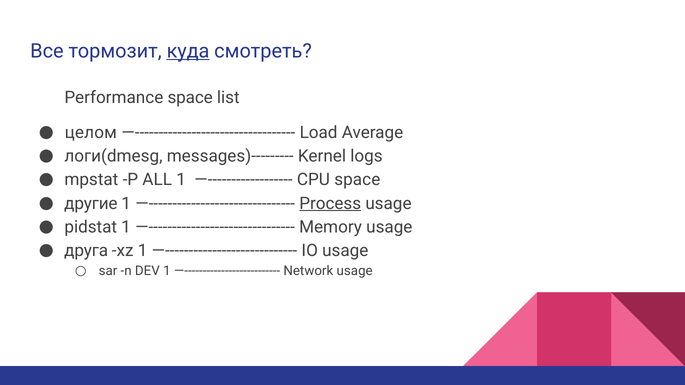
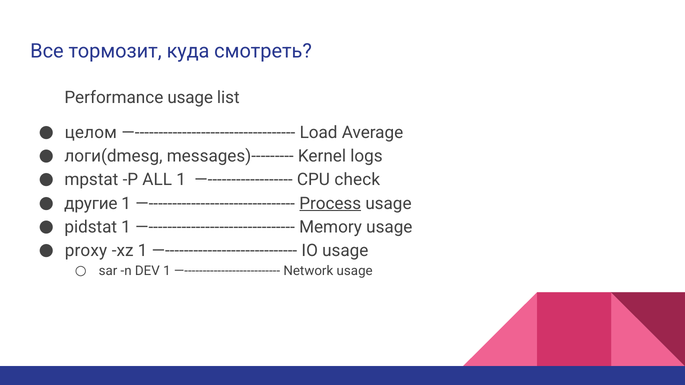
куда underline: present -> none (188, 51)
Performance space: space -> usage (190, 98)
CPU space: space -> check (357, 180)
друга: друга -> proxy (86, 251)
